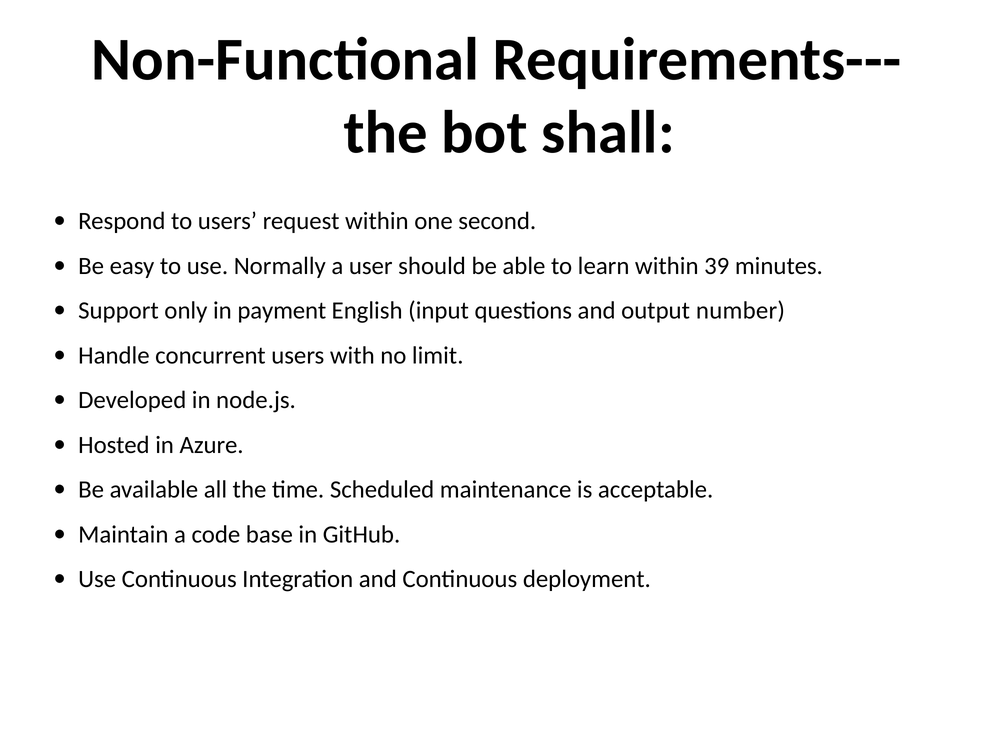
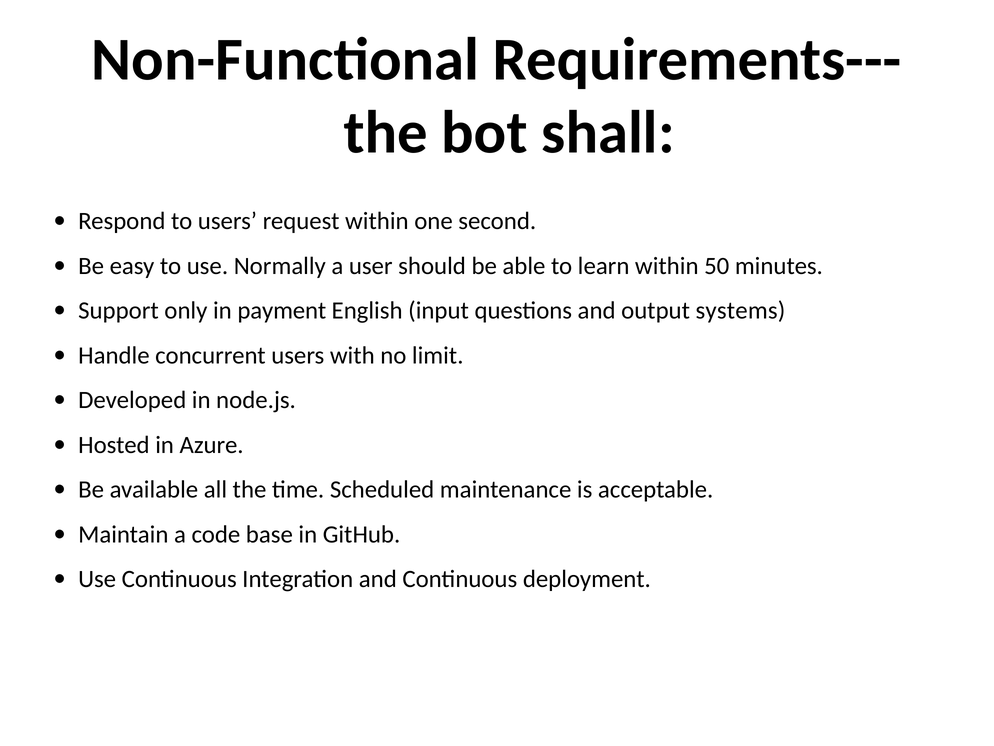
39: 39 -> 50 (717, 266)
number: number -> systems (740, 311)
